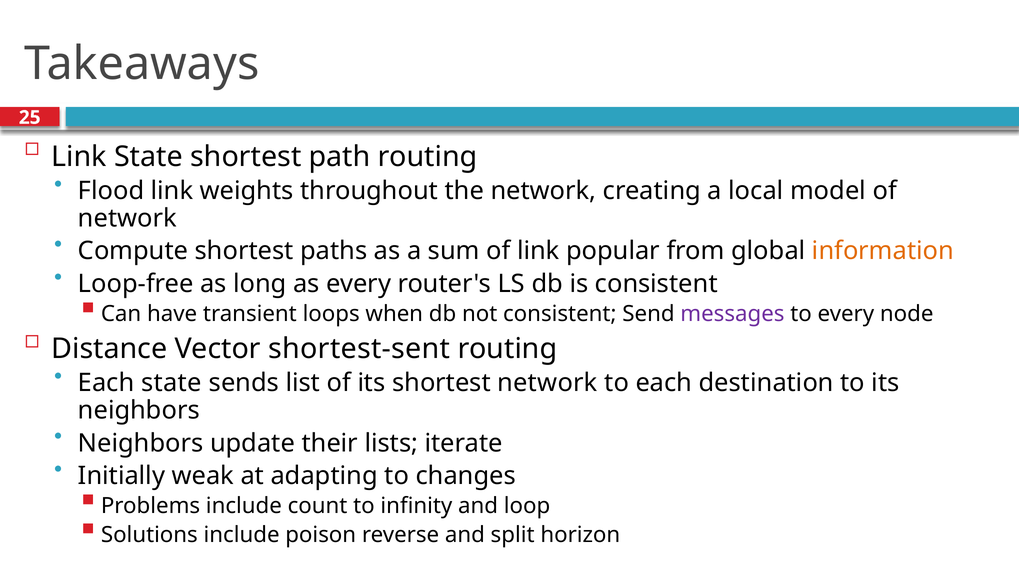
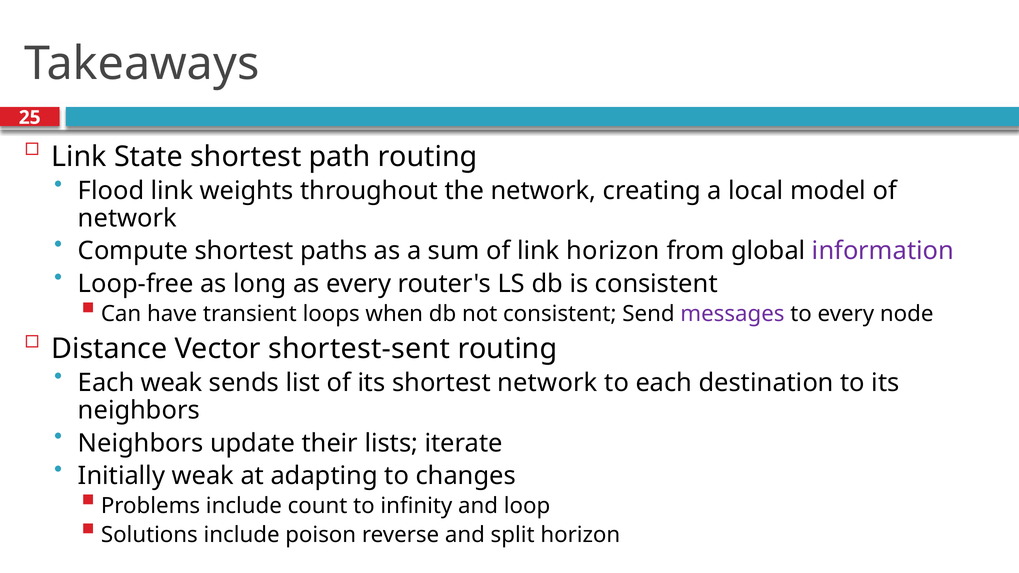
link popular: popular -> horizon (613, 251)
information colour: orange -> purple (883, 251)
Each state: state -> weak (172, 383)
